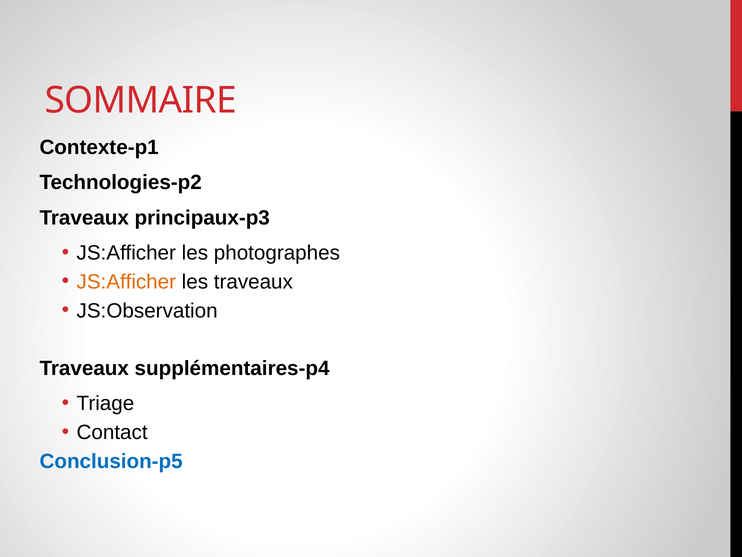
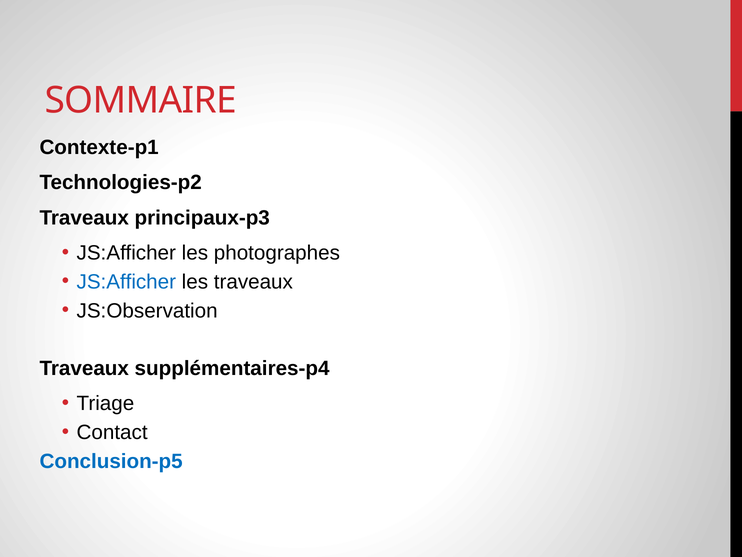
JS:Afficher colour: orange -> blue (126, 282)
